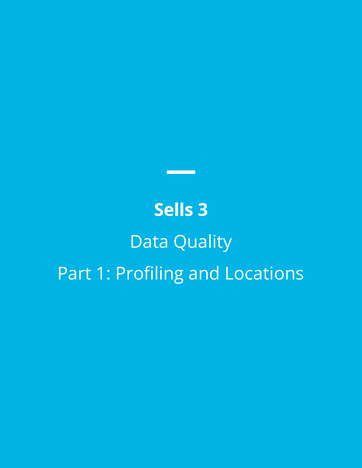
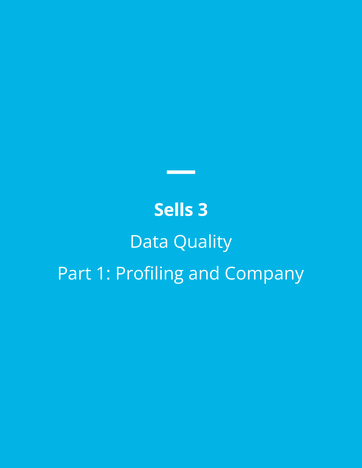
Locations: Locations -> Company (264, 274)
